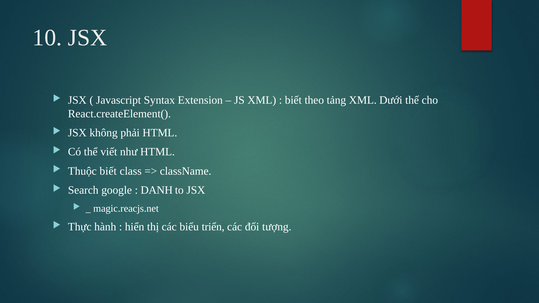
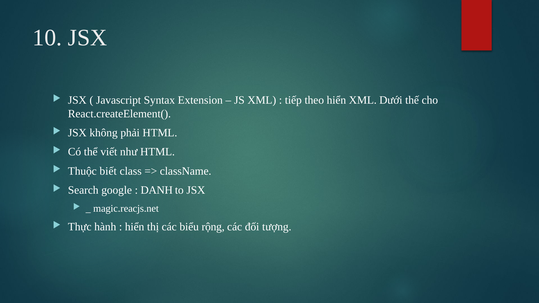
biết: biết -> tiếp (293, 100)
theo tảng: tảng -> hiển (336, 100)
triển: triển -> rộng (213, 227)
